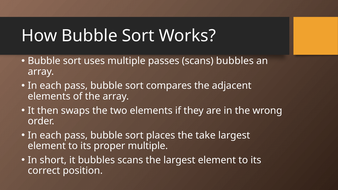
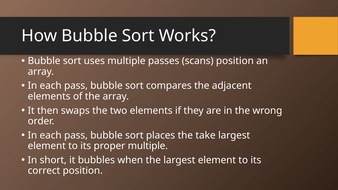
scans bubbles: bubbles -> position (235, 61)
bubbles scans: scans -> when (130, 160)
